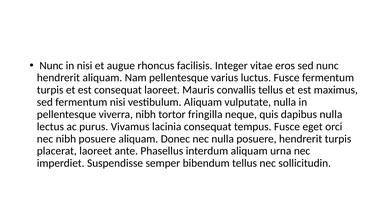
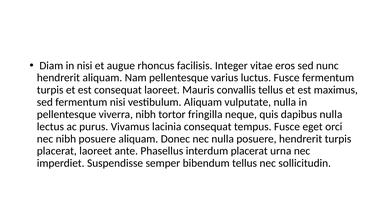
Nunc: Nunc -> Diam (51, 66)
interdum aliquam: aliquam -> placerat (249, 151)
